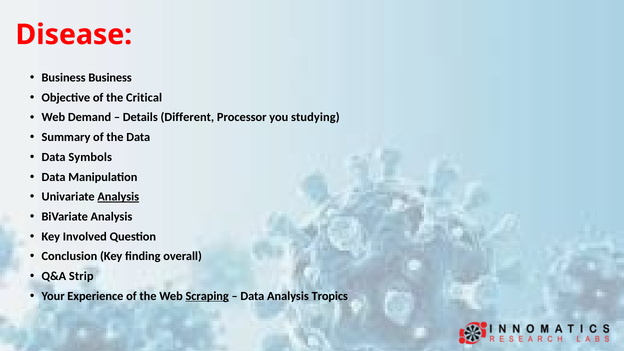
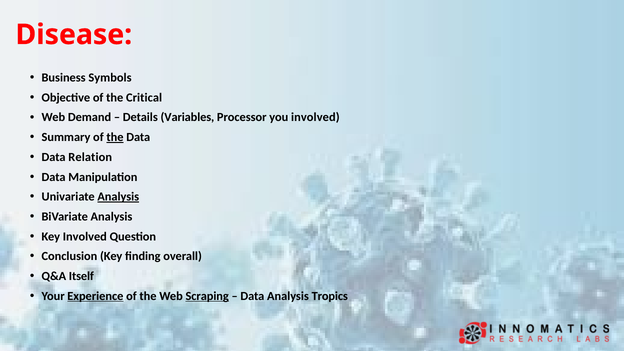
Business Business: Business -> Symbols (110, 78)
Different: Different -> Variables (187, 117)
you studying: studying -> involved (315, 117)
the underline: none -> present (115, 137)
Symbols: Symbols -> Relation (90, 157)
Strip: Strip -> Itself (81, 276)
Experience underline: none -> present (95, 296)
